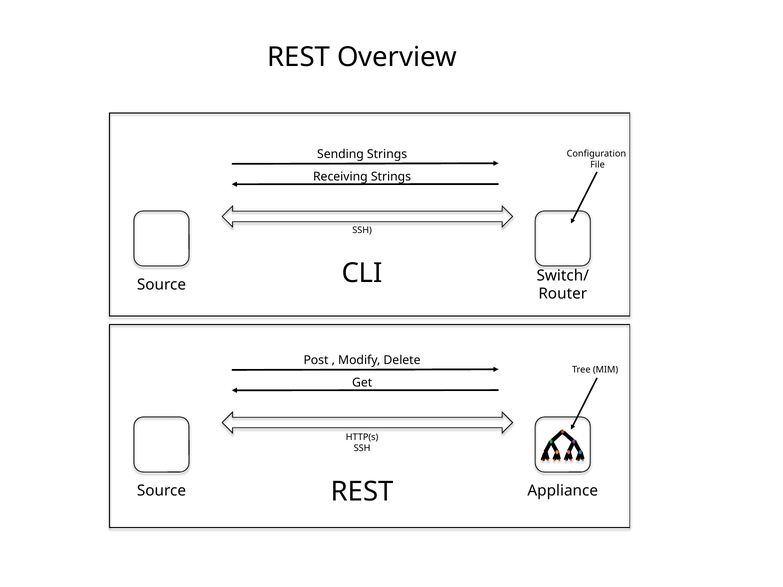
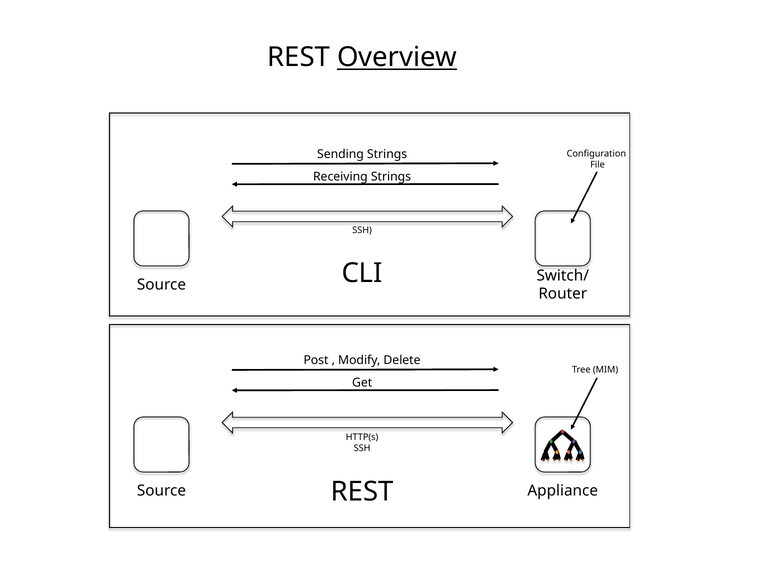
Overview underline: none -> present (397, 57)
